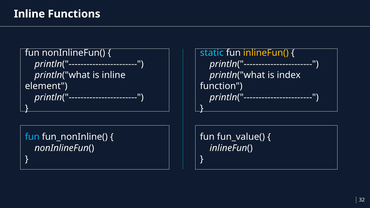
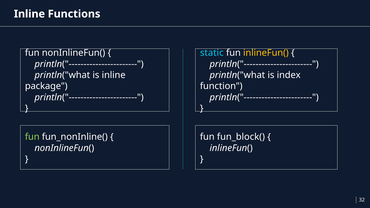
element: element -> package (46, 86)
fun colour: light blue -> light green (32, 137)
fun_value(: fun_value( -> fun_block( (241, 137)
